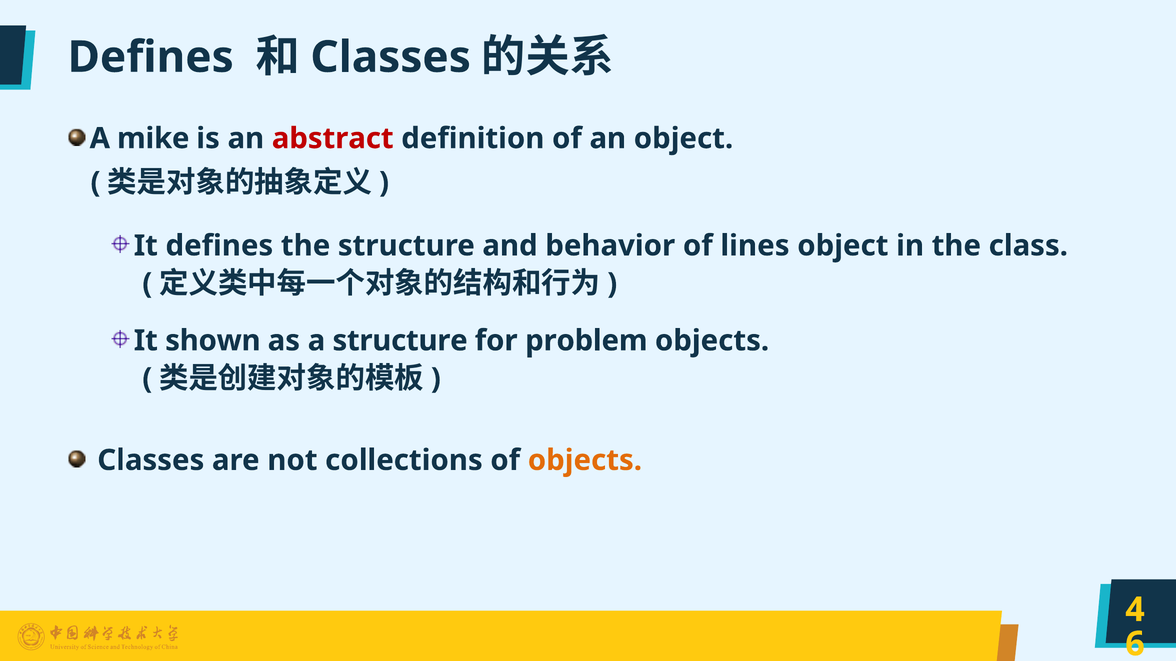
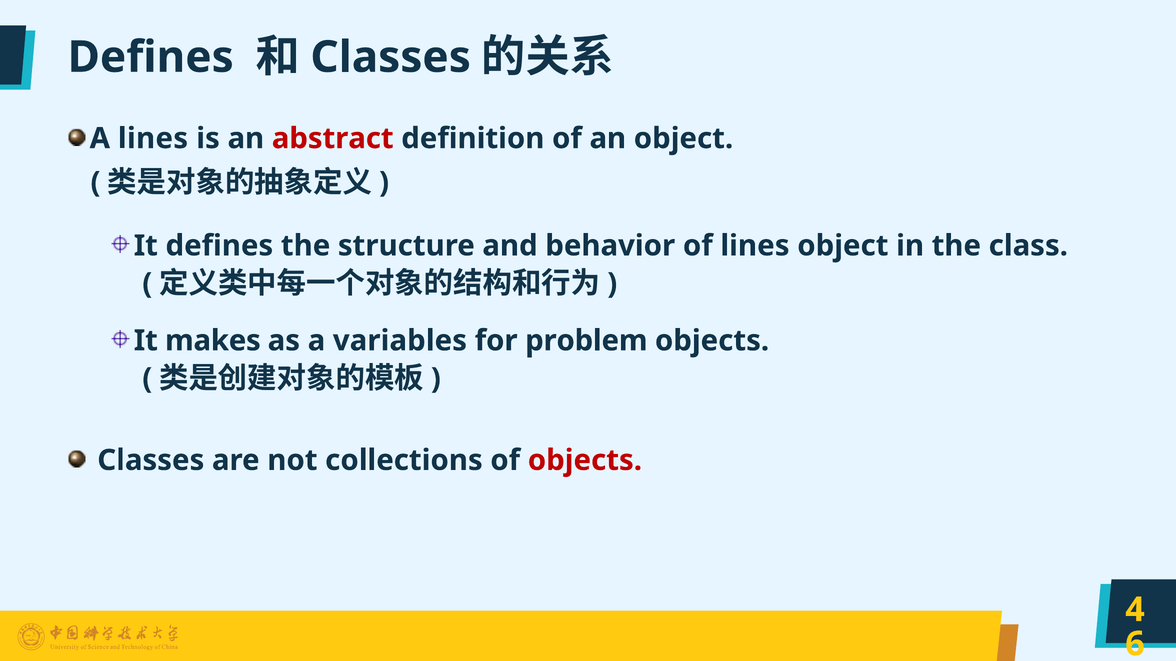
A mike: mike -> lines (153, 139)
shown: shown -> makes (213, 341)
a structure: structure -> variables (400, 341)
objects colour: orange -> red (585, 461)
